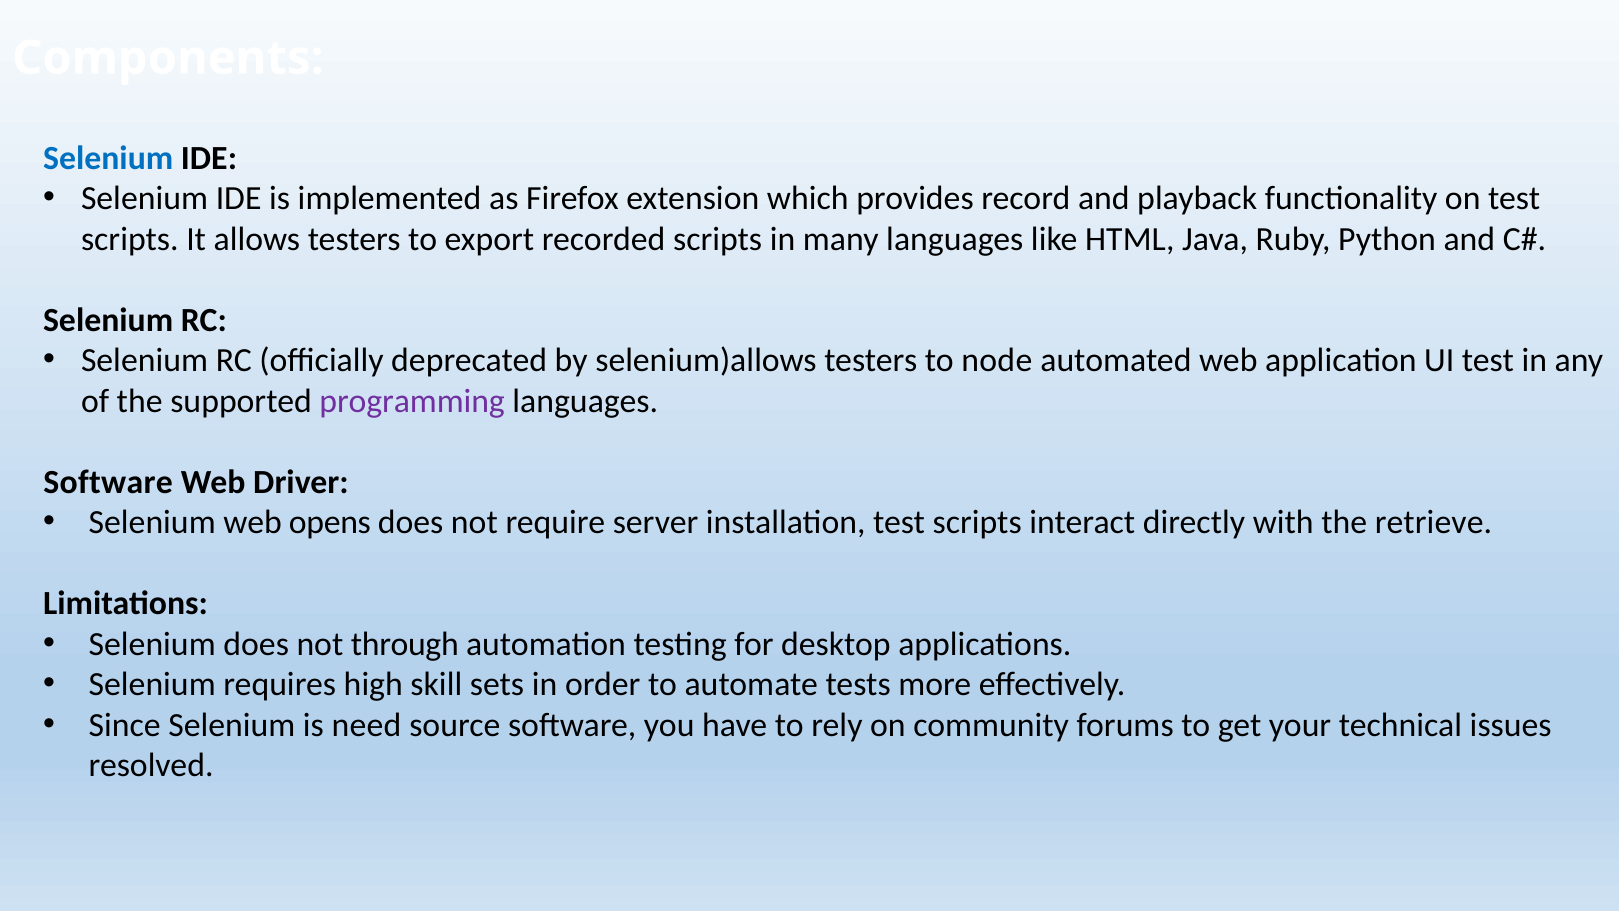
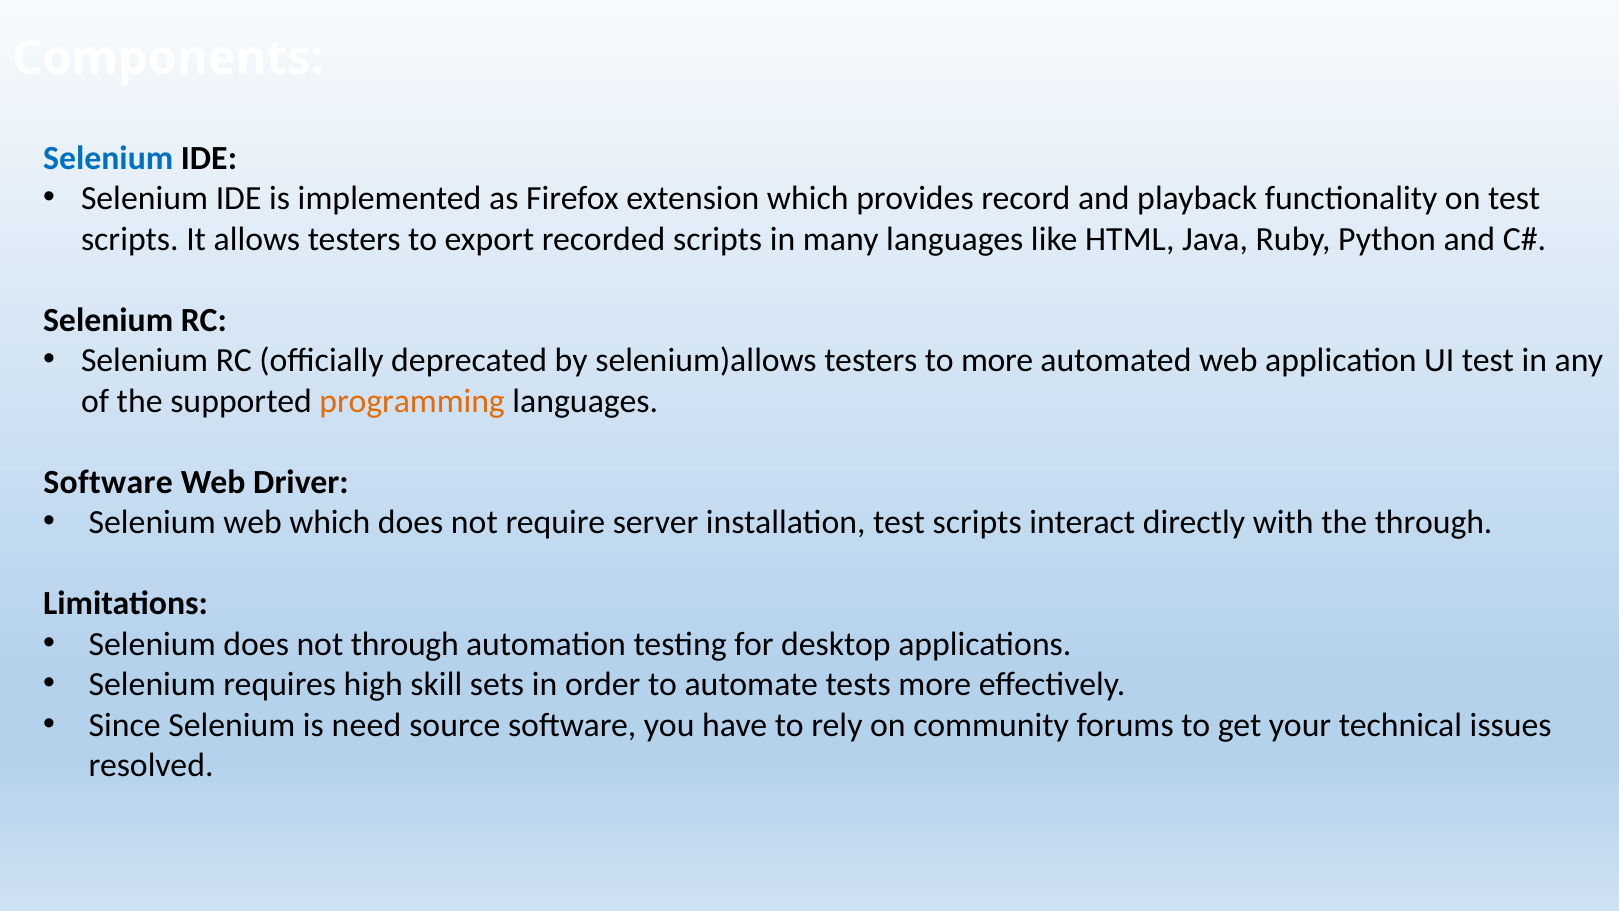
to node: node -> more (997, 360)
programming colour: purple -> orange (412, 401)
web opens: opens -> which (330, 522)
the retrieve: retrieve -> through (1434, 522)
